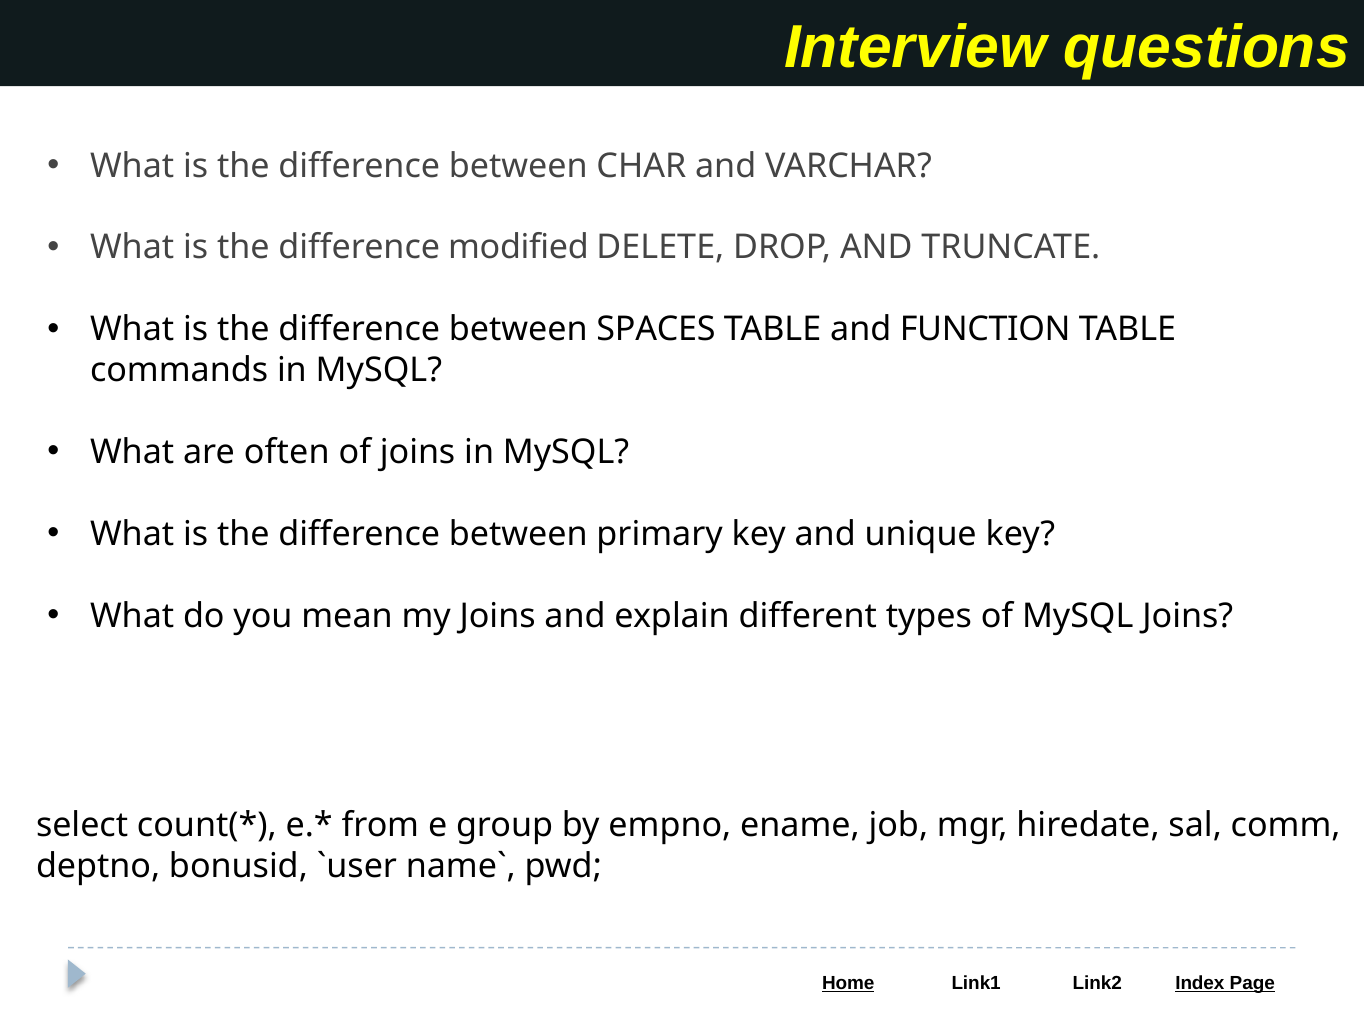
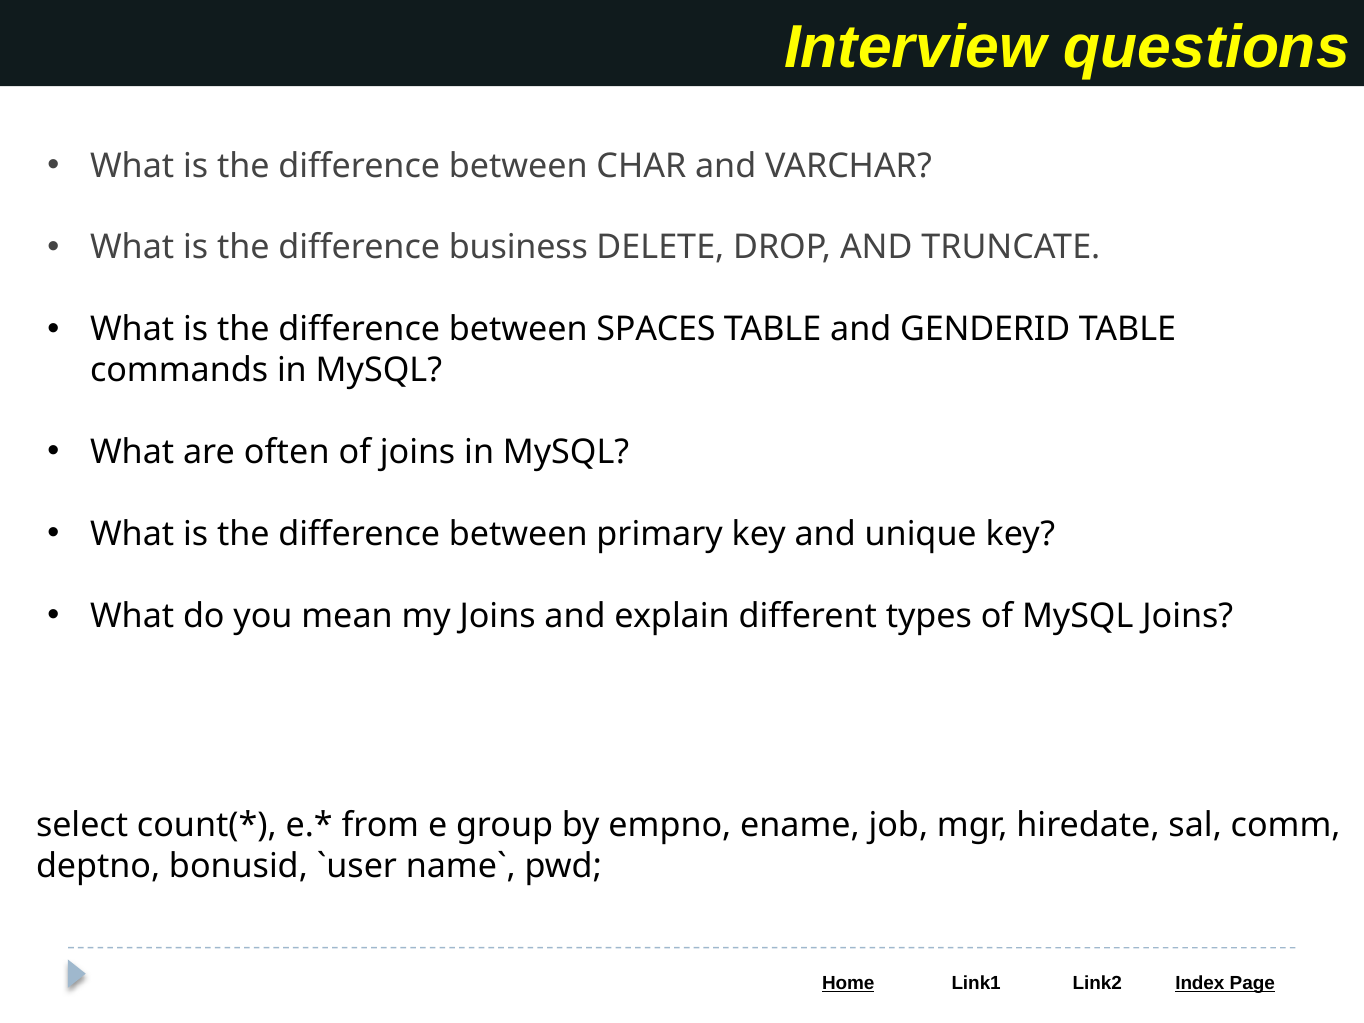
modified: modified -> business (518, 248)
FUNCTION: FUNCTION -> GENDERID (985, 330)
